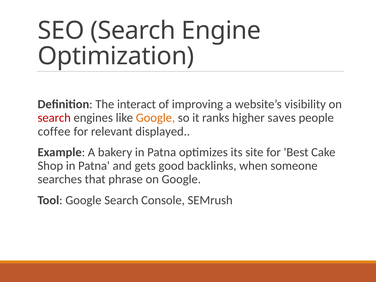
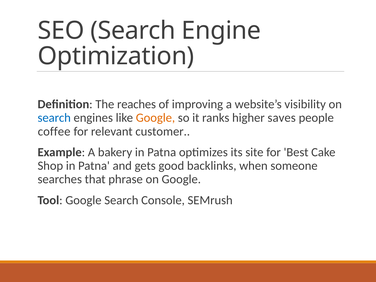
interact: interact -> reaches (137, 104)
search colour: red -> blue (54, 118)
displayed: displayed -> customer (163, 131)
